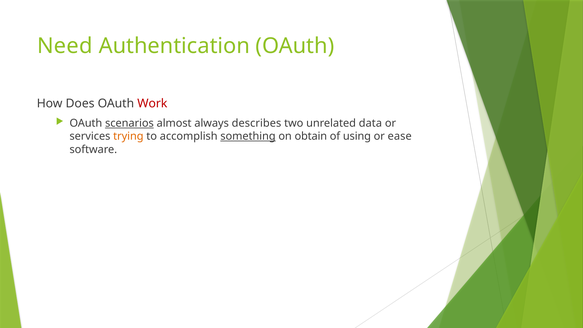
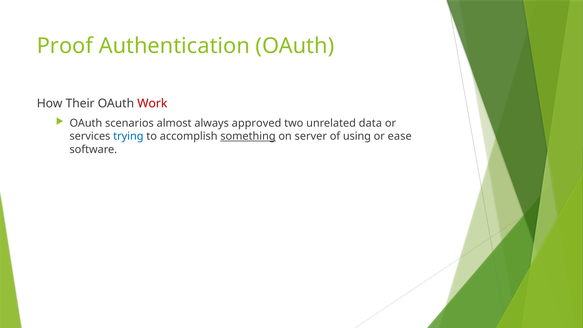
Need: Need -> Proof (65, 46)
Does: Does -> Their (80, 103)
scenarios underline: present -> none (129, 123)
describes: describes -> approved (257, 123)
trying colour: orange -> blue (128, 136)
obtain: obtain -> server (311, 136)
